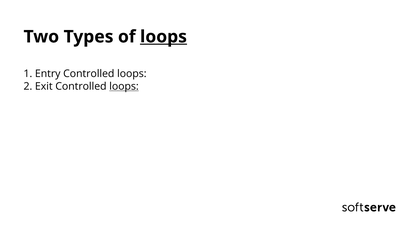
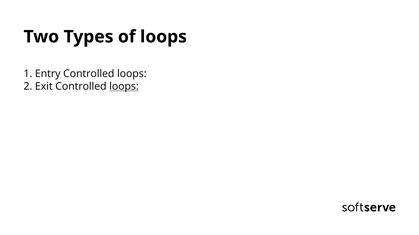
loops underline: present -> none (164, 37)
